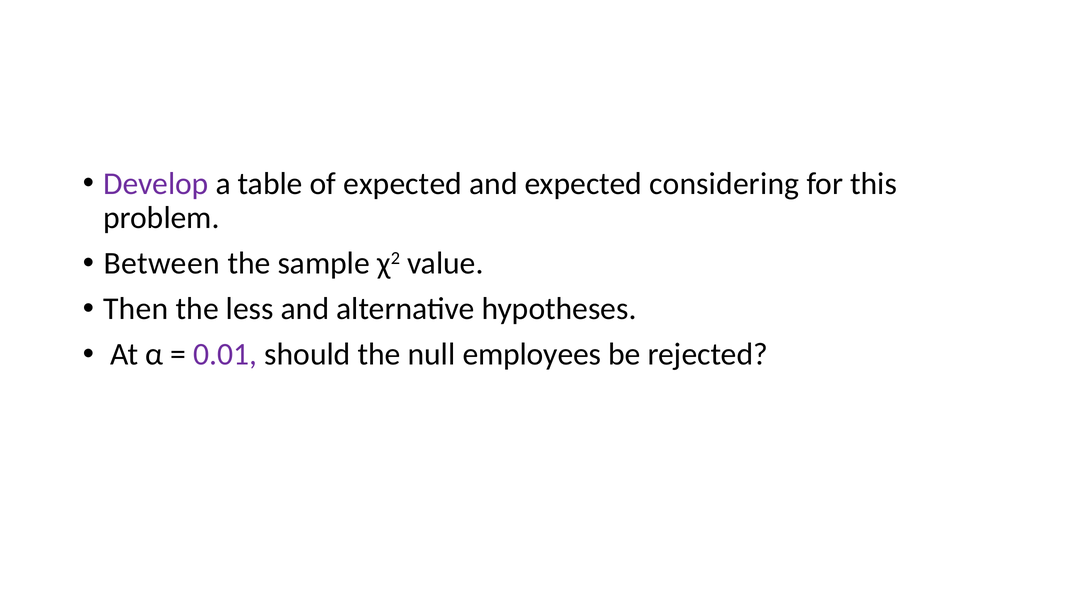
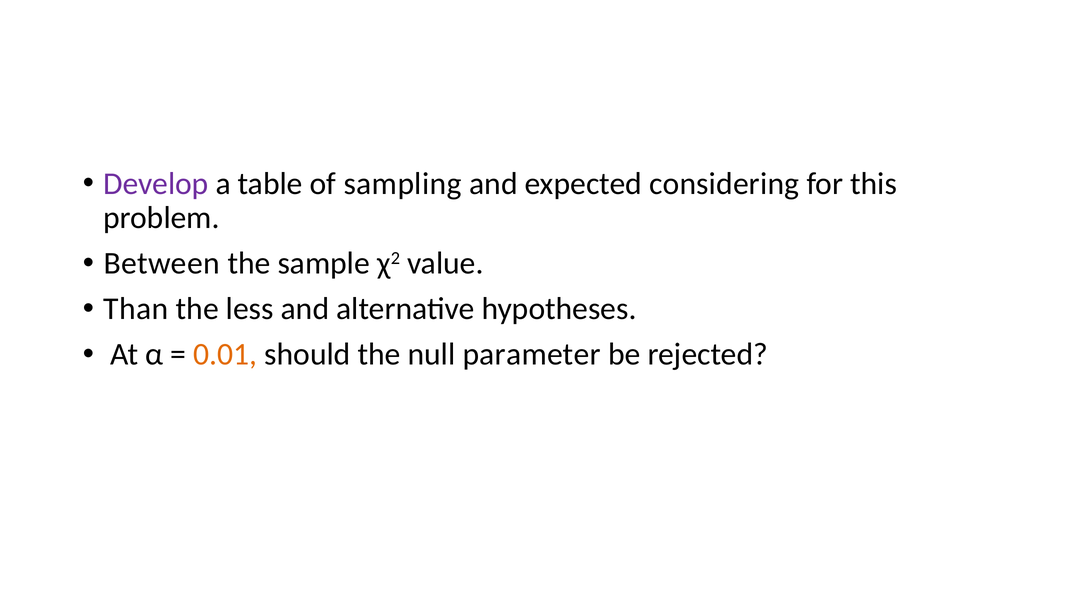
of expected: expected -> sampling (403, 184)
Then: Then -> Than (136, 309)
0.01 colour: purple -> orange (225, 354)
employees: employees -> parameter (532, 354)
